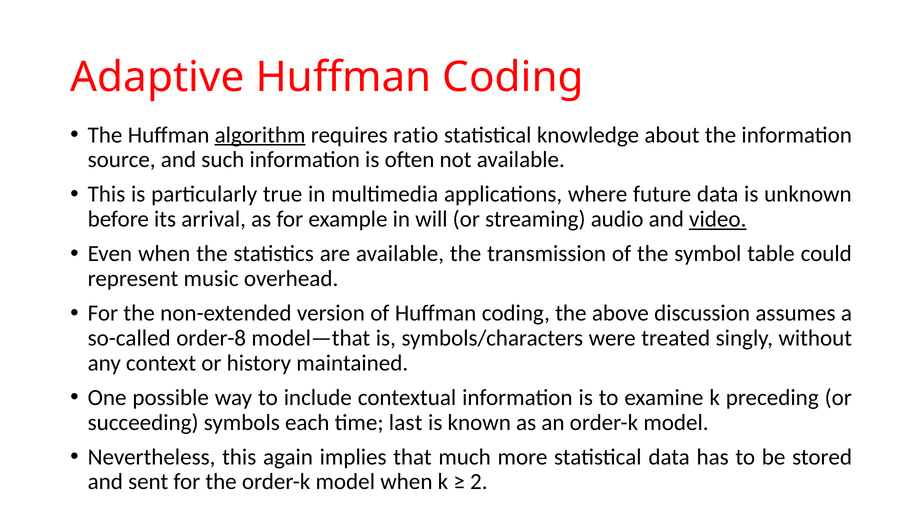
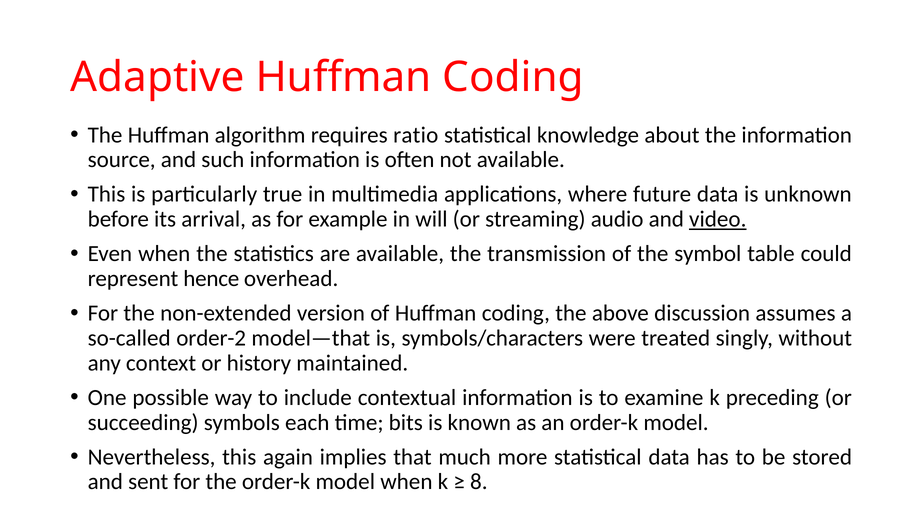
algorithm underline: present -> none (260, 135)
music: music -> hence (211, 279)
order-8: order-8 -> order-2 (211, 338)
last: last -> bits (406, 423)
2: 2 -> 8 (479, 482)
